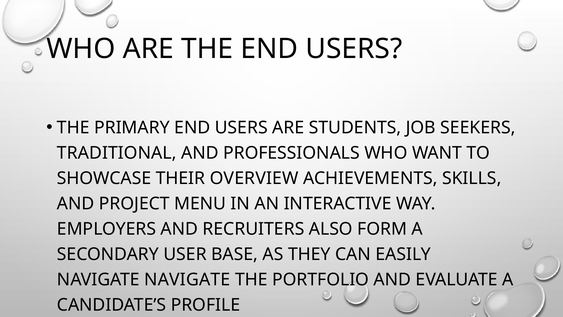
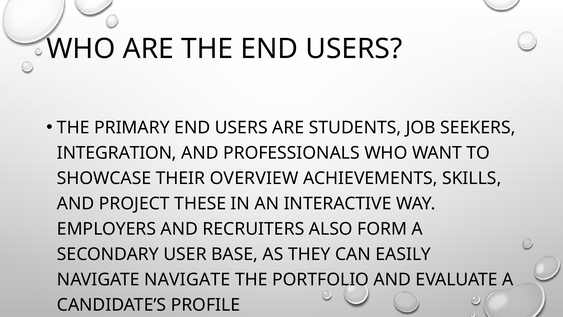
TRADITIONAL: TRADITIONAL -> INTEGRATION (117, 153)
MENU: MENU -> THESE (200, 203)
